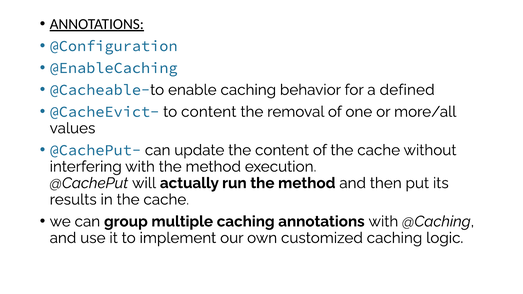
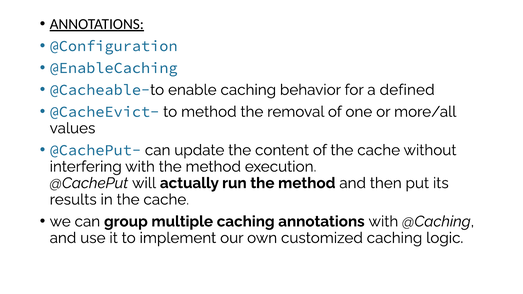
to content: content -> method (209, 112)
